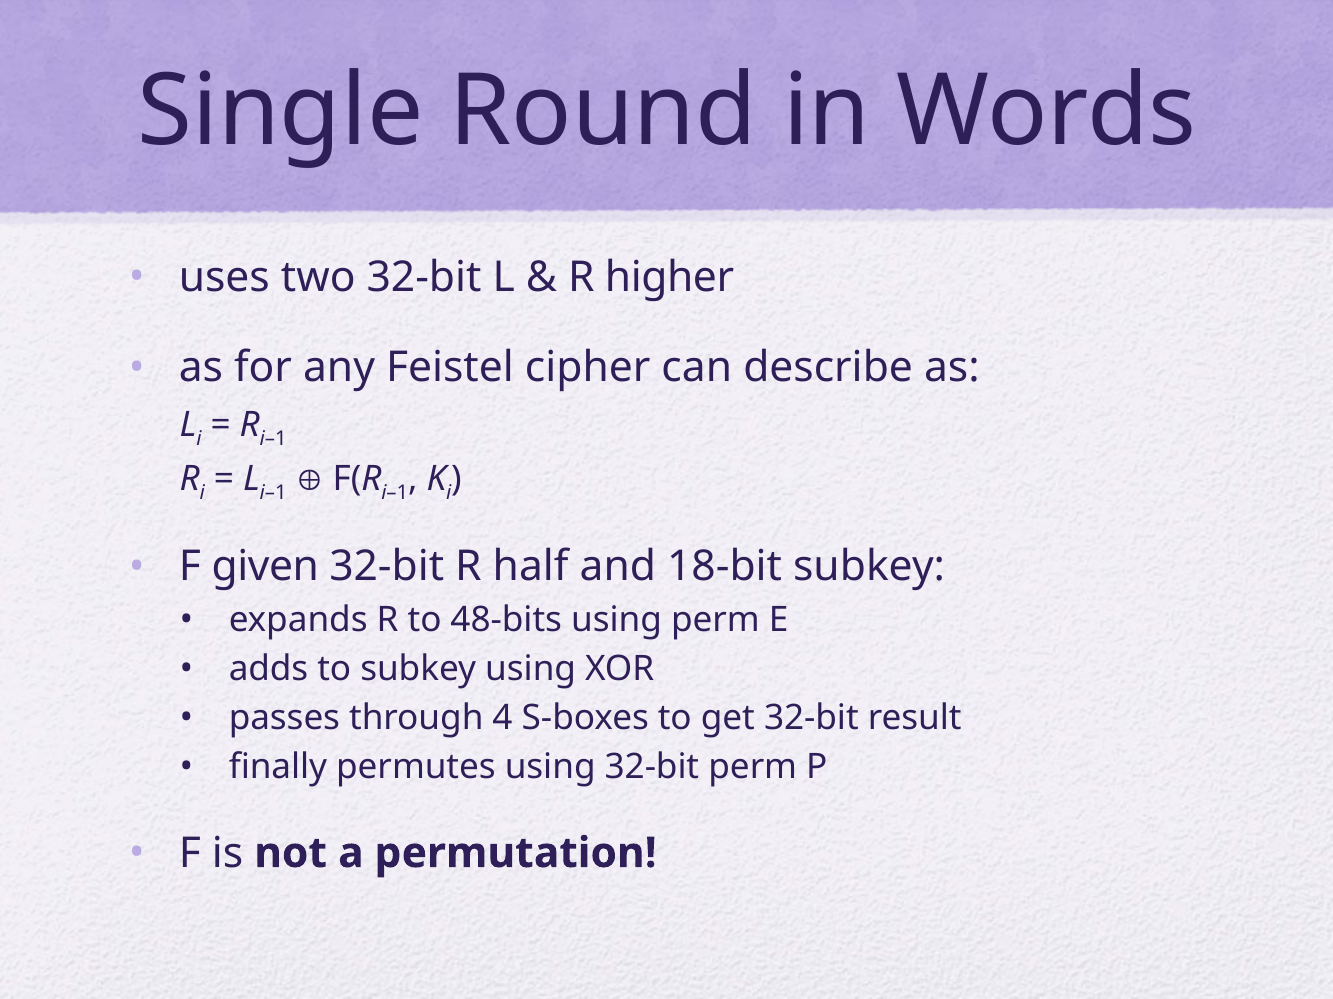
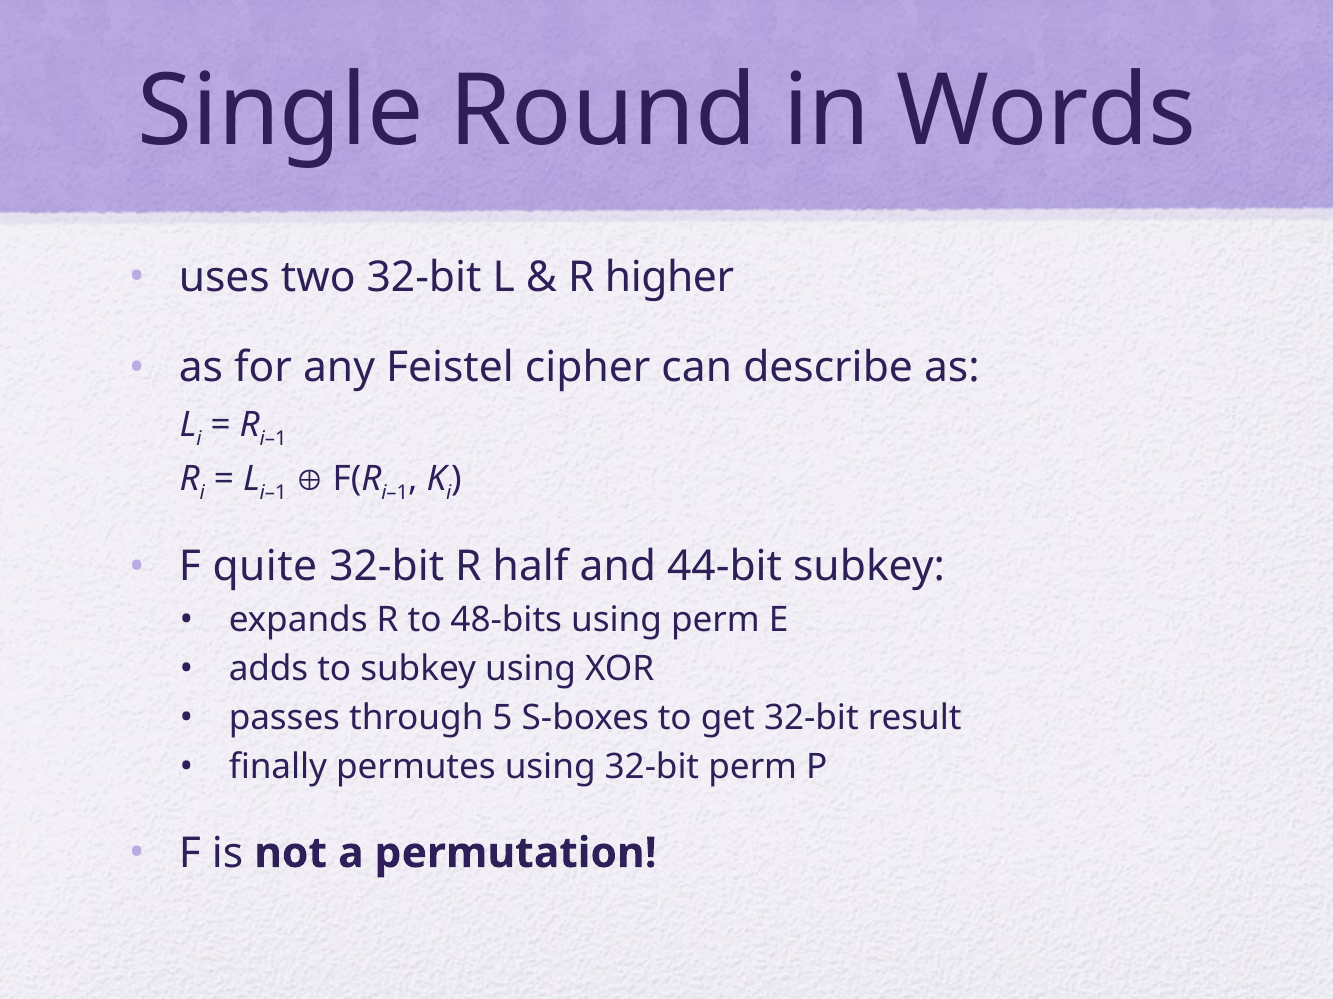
given: given -> quite (265, 567)
18-bit: 18-bit -> 44-bit (725, 567)
4: 4 -> 5 (502, 718)
